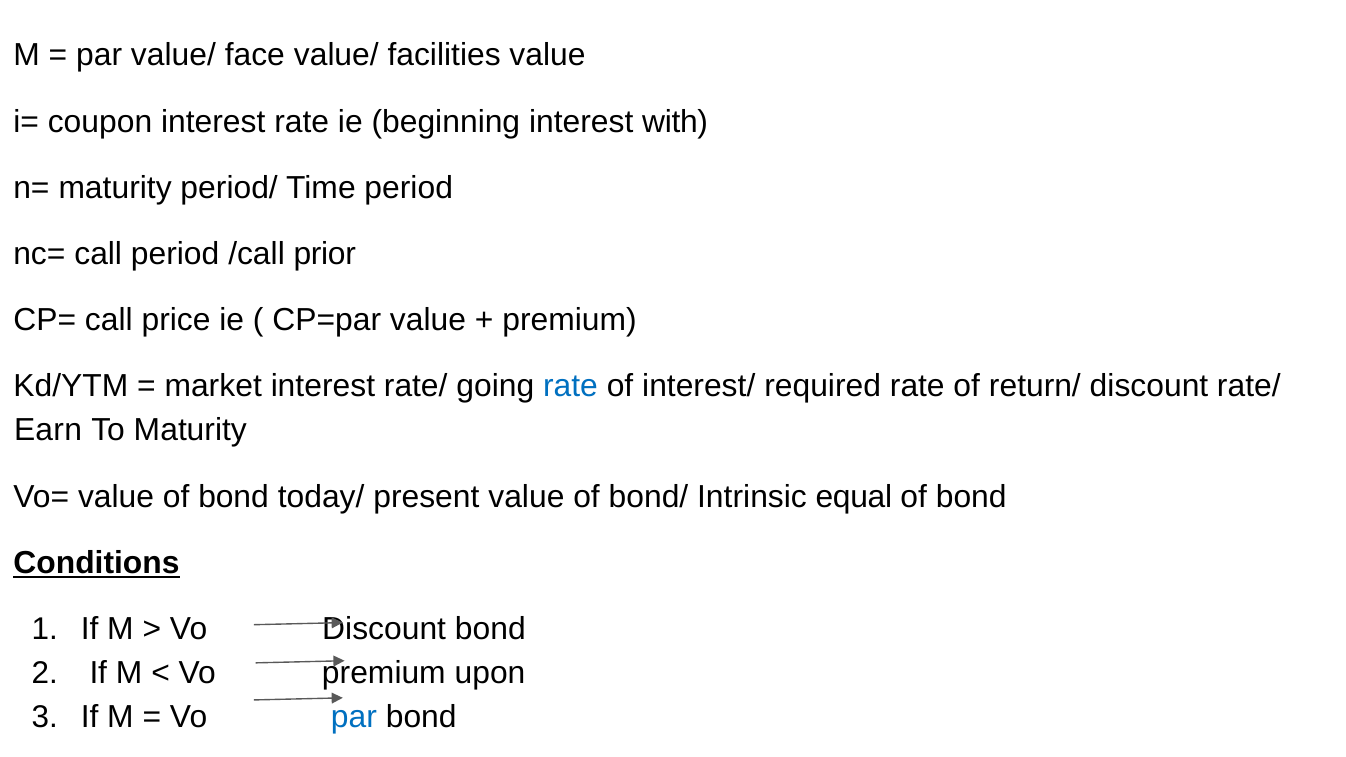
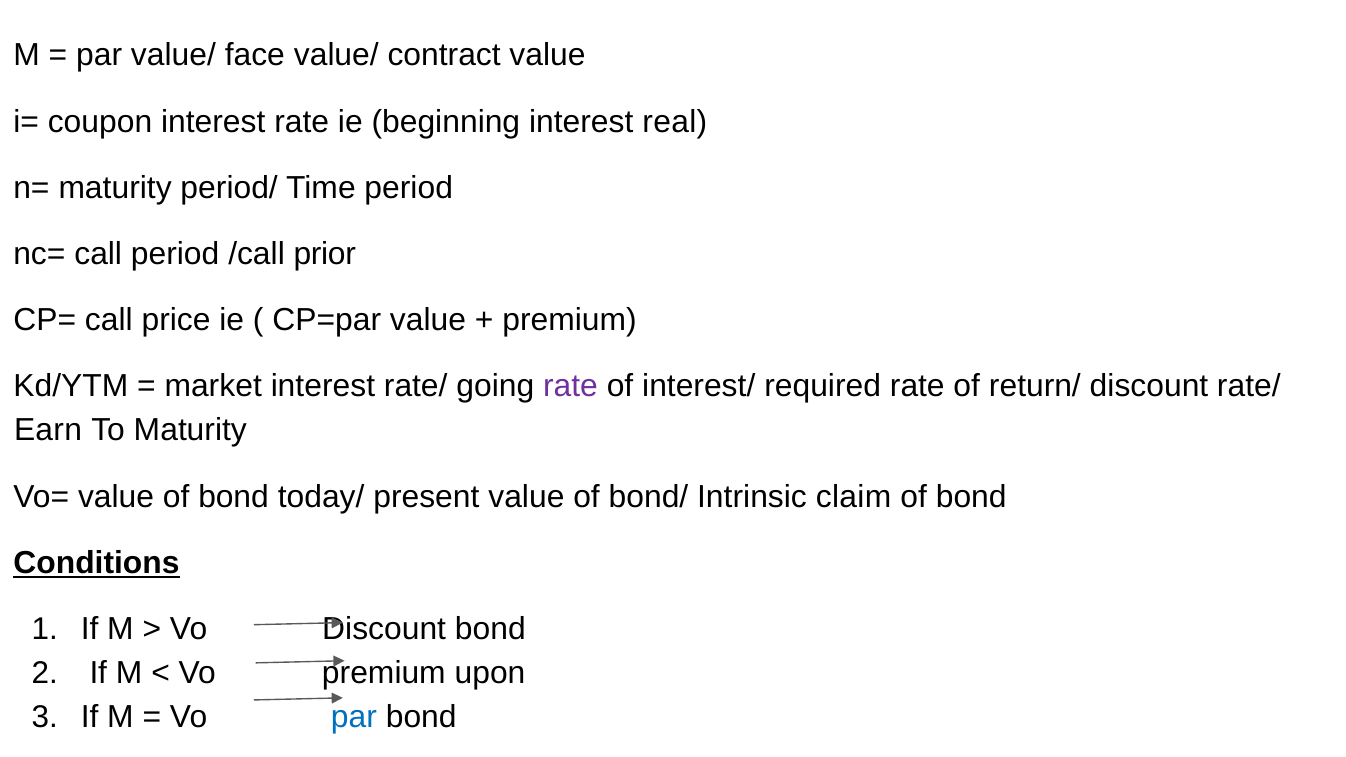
facilities: facilities -> contract (444, 55)
with: with -> real (675, 122)
rate colour: blue -> purple (571, 387)
equal: equal -> claim (854, 497)
